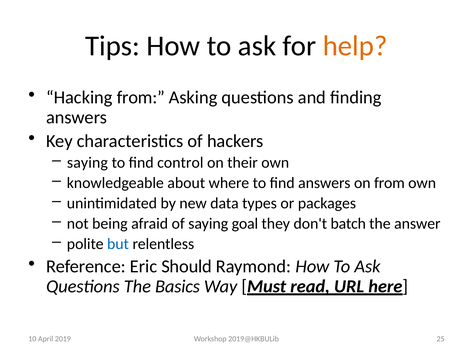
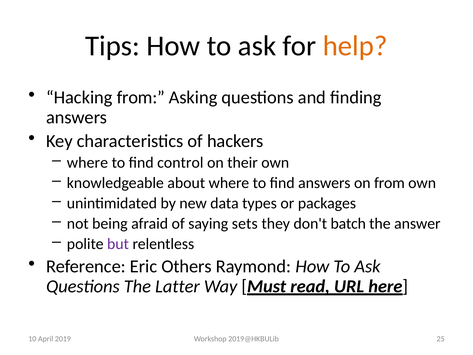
saying: saying -> where (87, 162)
goal: goal -> sets (245, 223)
but colour: blue -> purple (118, 244)
Should: Should -> Others (187, 266)
Basics: Basics -> Latter (177, 286)
